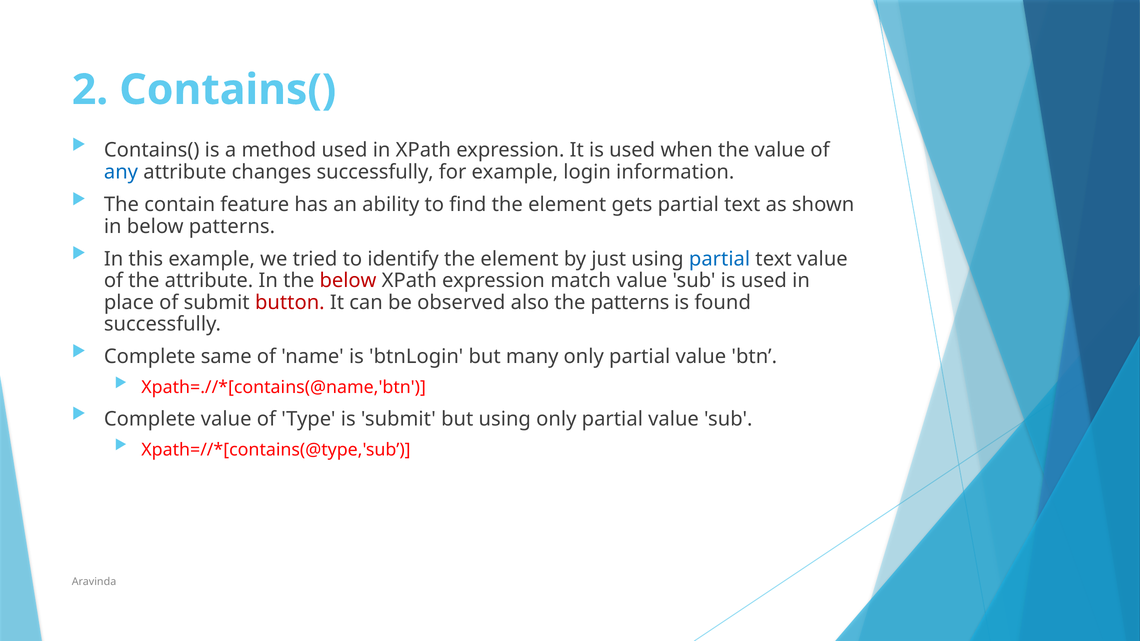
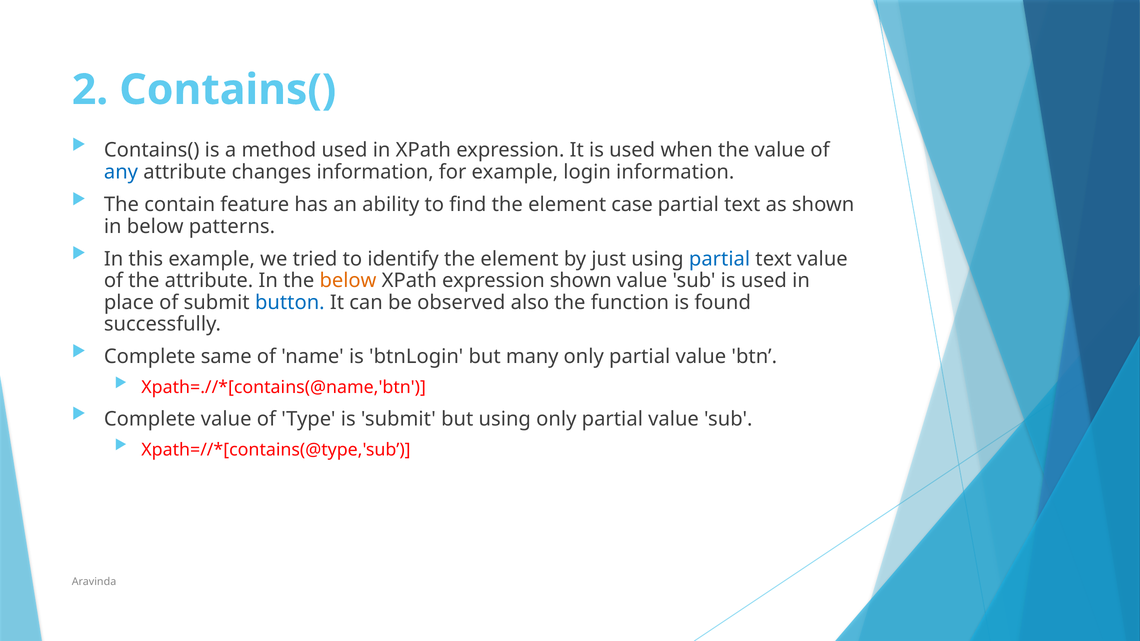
changes successfully: successfully -> information (375, 172)
gets: gets -> case (632, 205)
below colour: red -> orange (348, 281)
expression match: match -> shown (581, 281)
button colour: red -> blue (290, 303)
the patterns: patterns -> function (630, 303)
